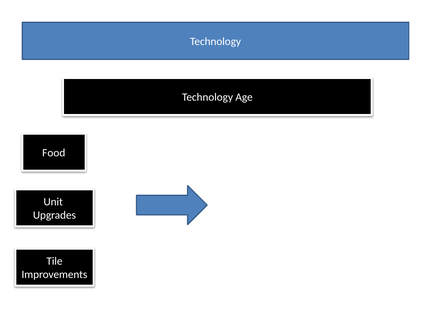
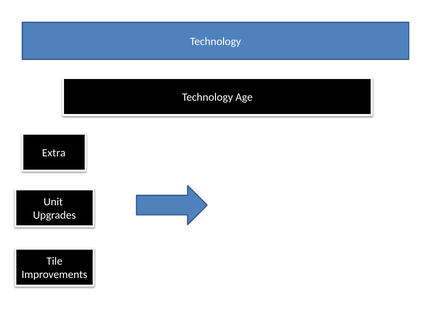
Food: Food -> Extra (54, 153)
